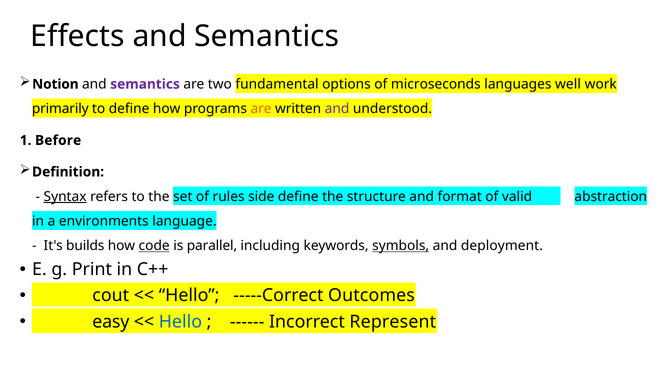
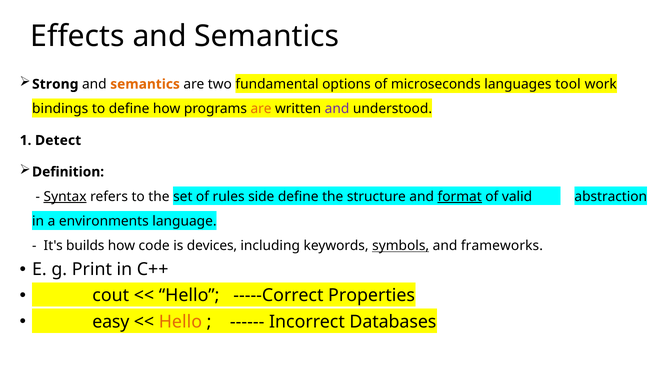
Notion: Notion -> Strong (55, 84)
semantics colour: purple -> orange (145, 84)
well: well -> tool (568, 84)
primarily: primarily -> bindings (60, 109)
Before: Before -> Detect (58, 140)
format underline: none -> present (460, 197)
code underline: present -> none (154, 246)
parallel: parallel -> devices (212, 246)
deployment: deployment -> frameworks (502, 246)
Outcomes: Outcomes -> Properties (372, 296)
Hello colour: blue -> orange (180, 322)
Represent: Represent -> Databases (393, 322)
